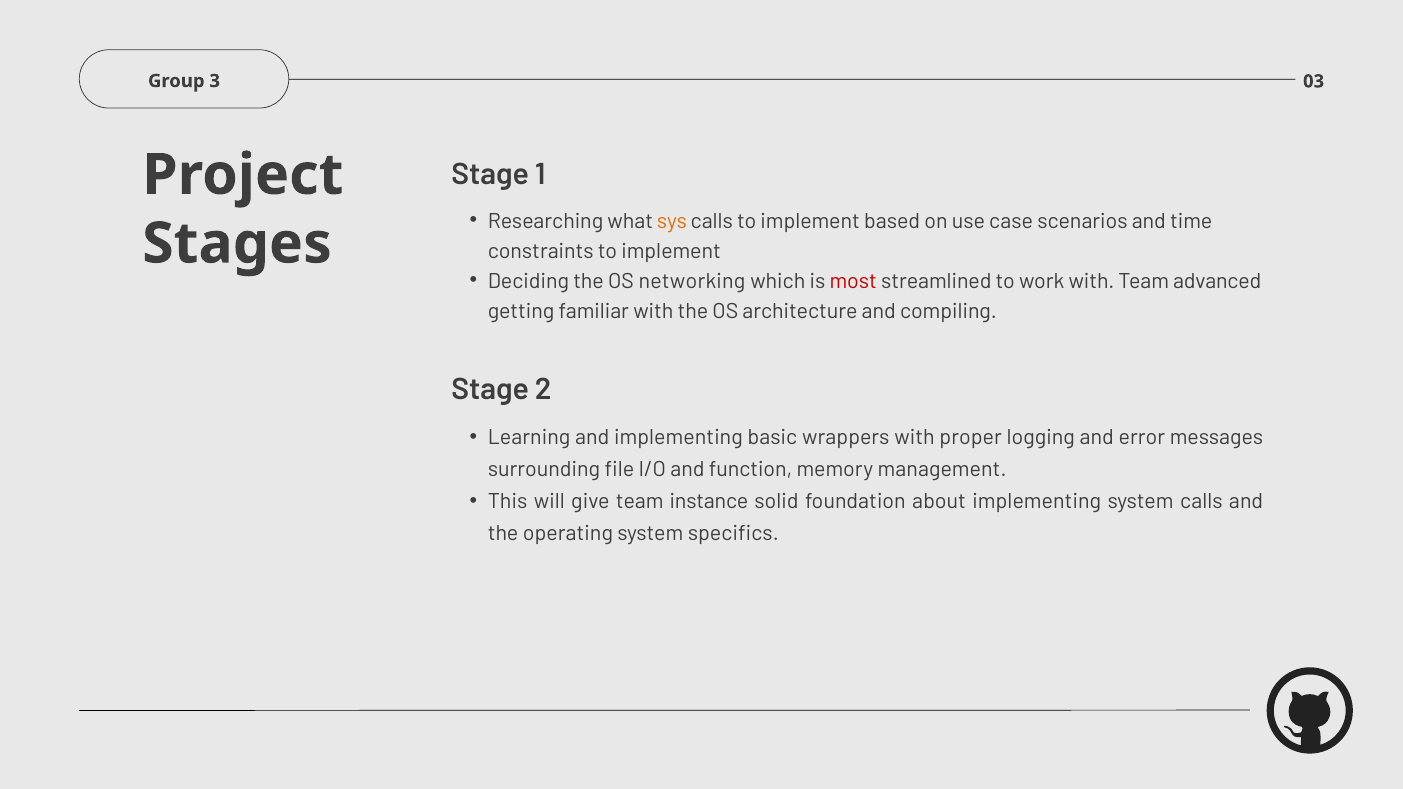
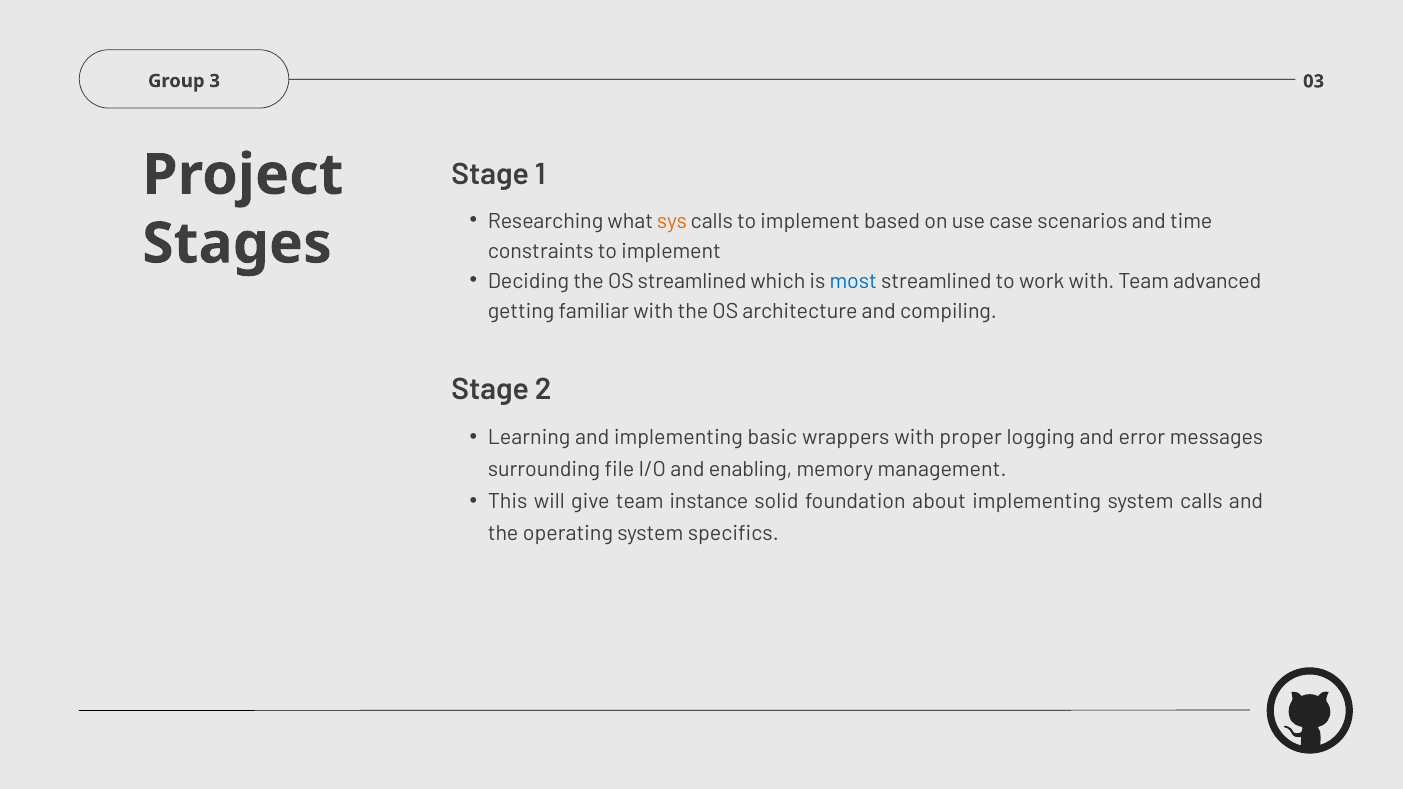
OS networking: networking -> streamlined (692, 281)
most colour: red -> blue (853, 281)
function: function -> enabling (751, 469)
